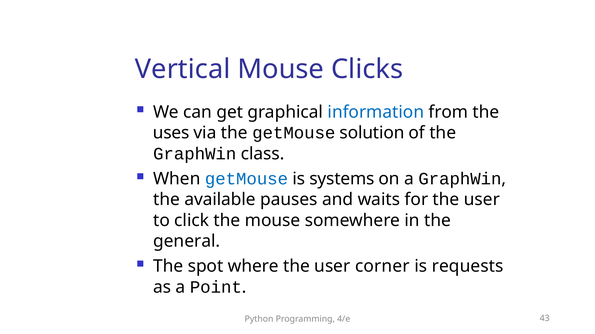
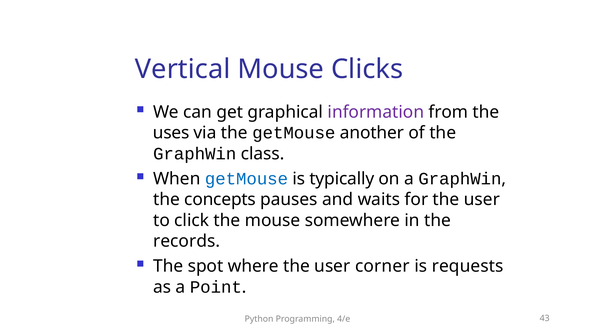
information colour: blue -> purple (376, 112)
solution: solution -> another (372, 133)
systems: systems -> typically (342, 179)
available: available -> concepts (220, 200)
general: general -> records (187, 242)
